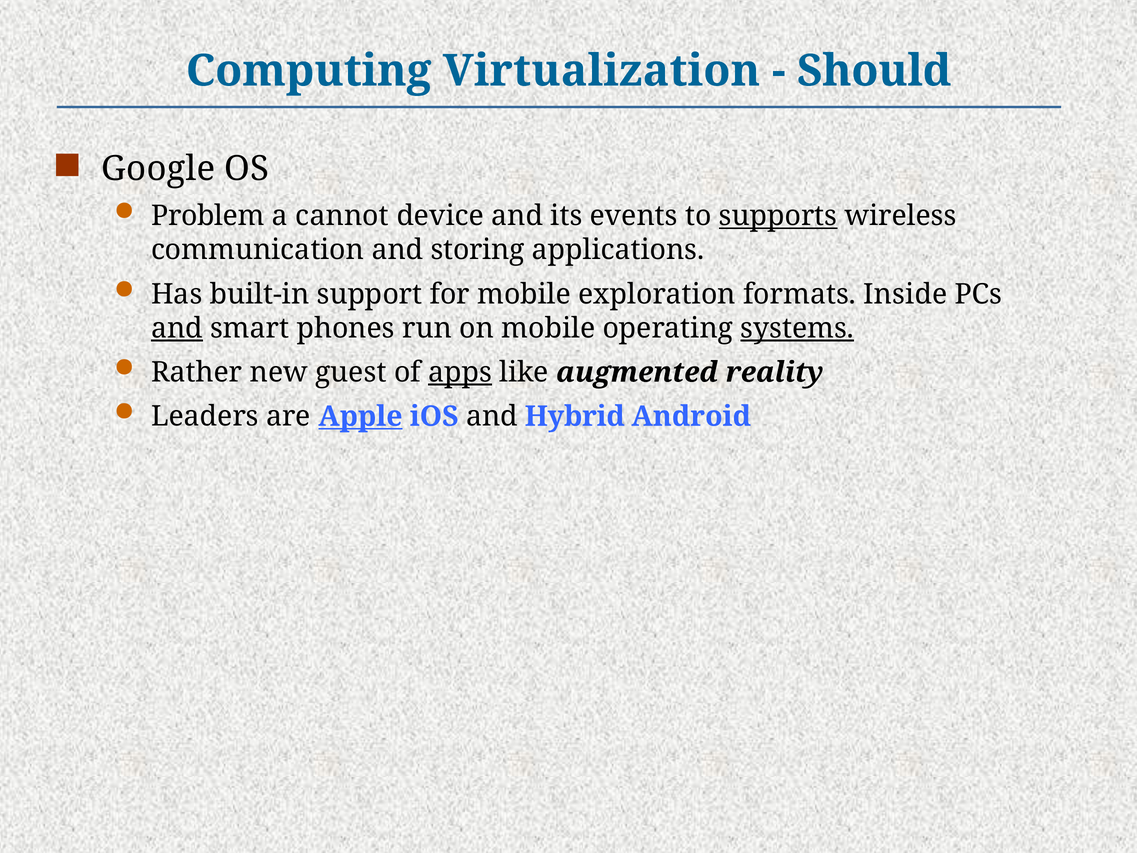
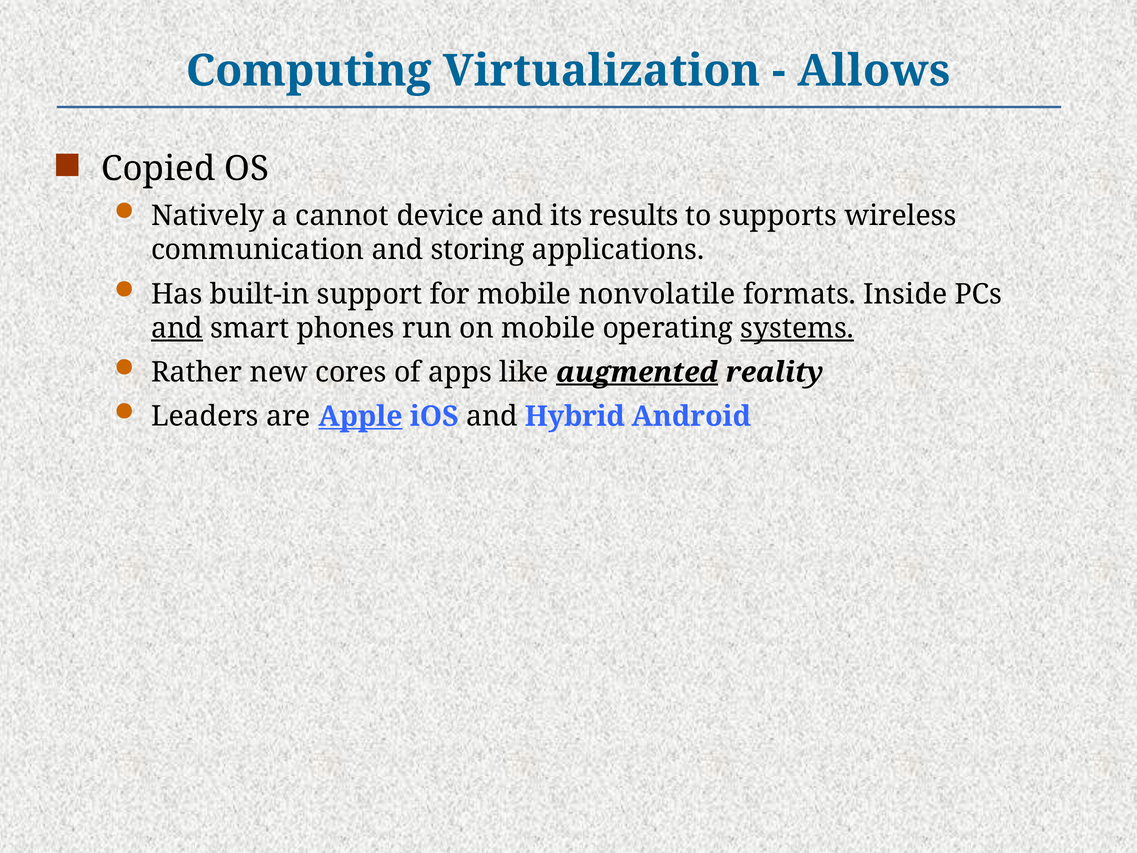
Should: Should -> Allows (874, 71)
Google: Google -> Copied (158, 169)
Problem: Problem -> Natively (208, 216)
events: events -> results (634, 216)
supports underline: present -> none (778, 216)
exploration: exploration -> nonvolatile (657, 294)
guest: guest -> cores (351, 372)
apps underline: present -> none (460, 372)
augmented underline: none -> present (637, 372)
